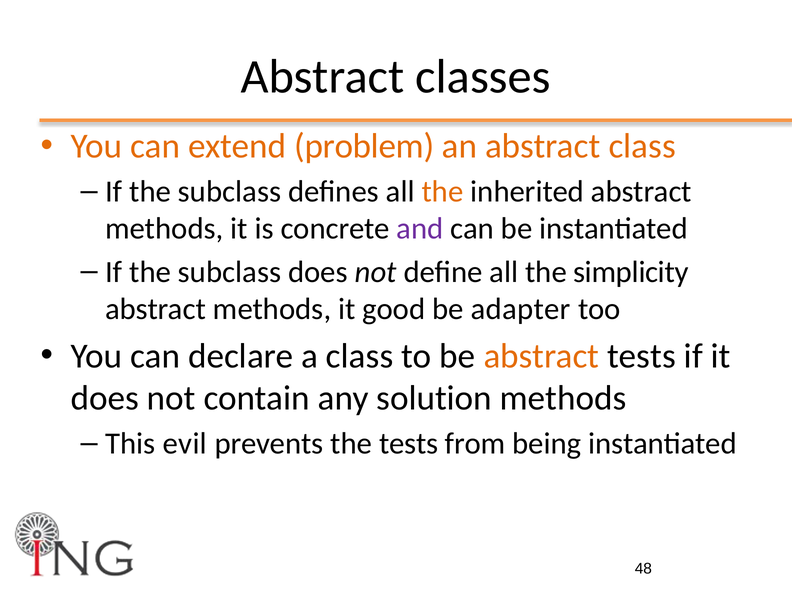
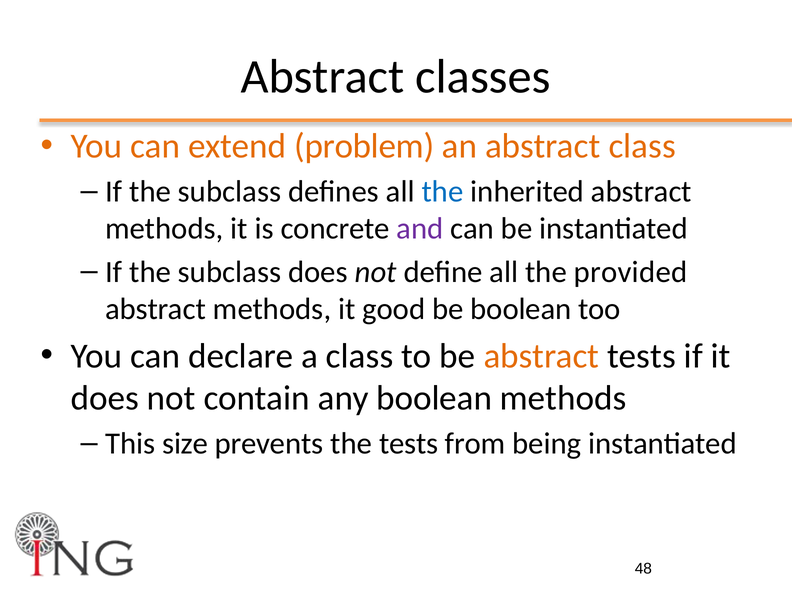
the colour: orange -> blue (443, 192)
simplicity: simplicity -> provided (631, 272)
be adapter: adapter -> boolean (521, 309)
any solution: solution -> boolean (434, 398)
evil: evil -> size (185, 444)
